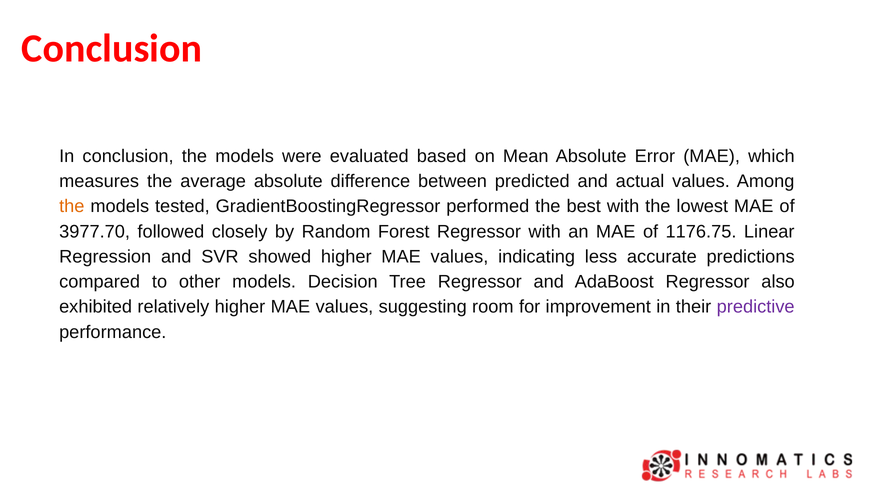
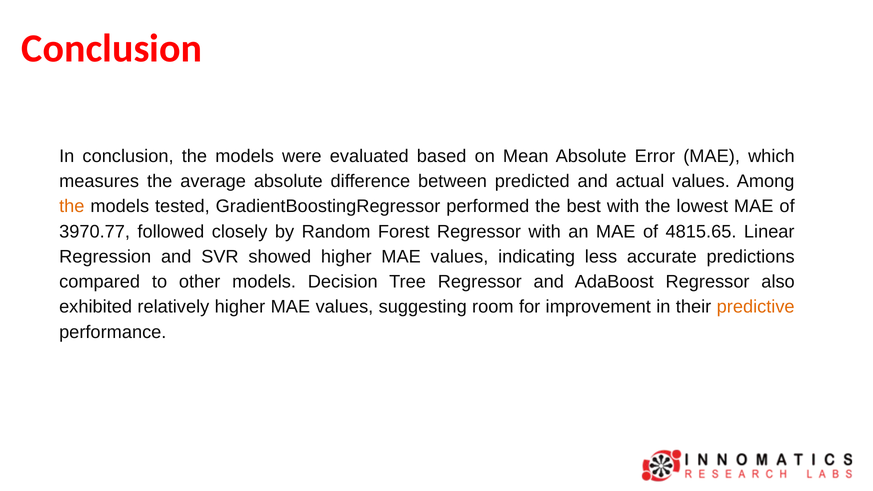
3977.70: 3977.70 -> 3970.77 (95, 232)
1176.75: 1176.75 -> 4815.65 (701, 232)
predictive colour: purple -> orange (756, 307)
